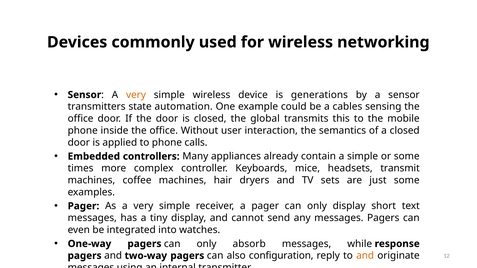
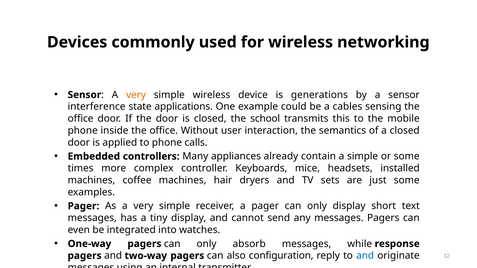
transmitters: transmitters -> interference (97, 107)
automation: automation -> applications (184, 107)
global: global -> school (265, 119)
transmit: transmit -> installed (400, 168)
and colour: orange -> blue (365, 256)
